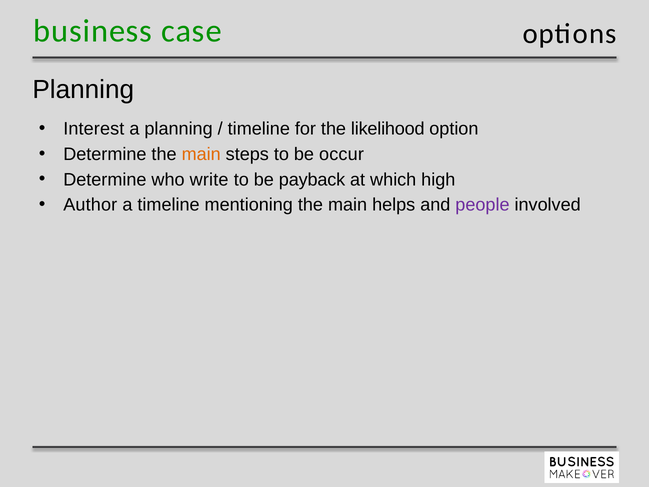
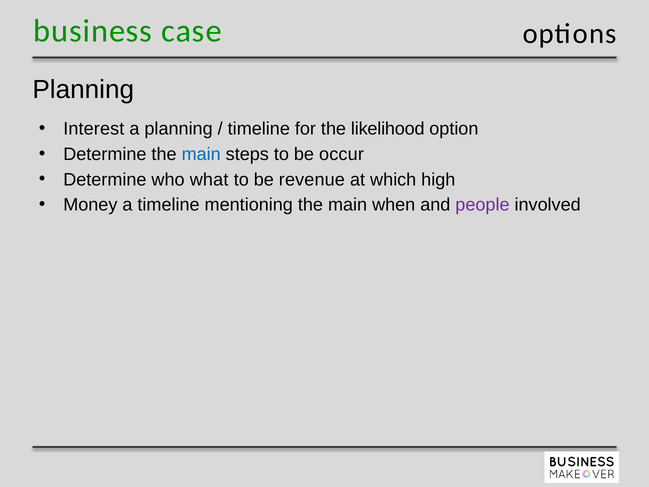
main colour: orange -> blue (201, 154)
write: write -> what (209, 179)
payback: payback -> revenue (312, 179)
Author: Author -> Money (90, 205)
helps: helps -> when (394, 205)
